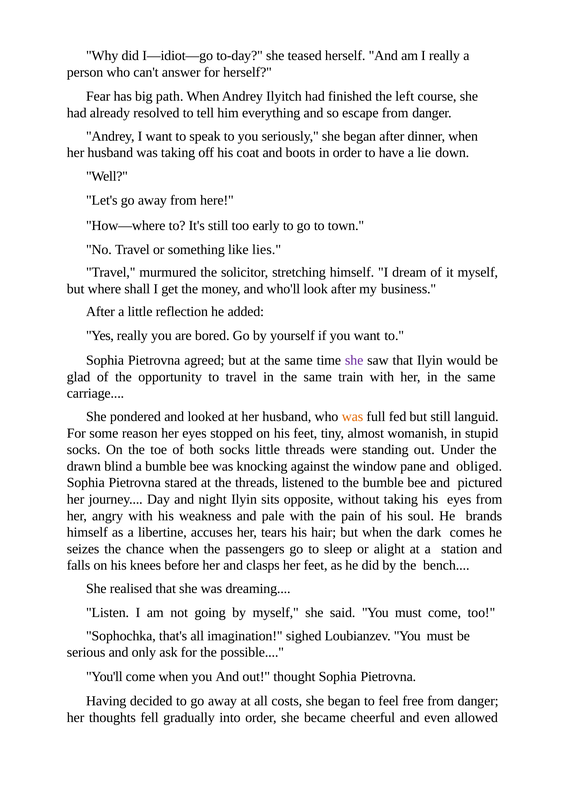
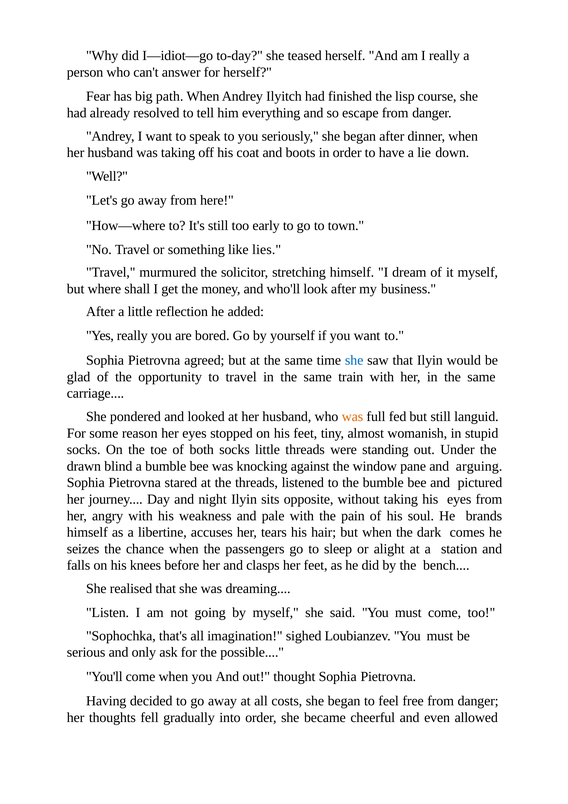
left: left -> lisp (405, 96)
she colour: purple -> blue (354, 360)
obliged: obliged -> arguing (479, 466)
